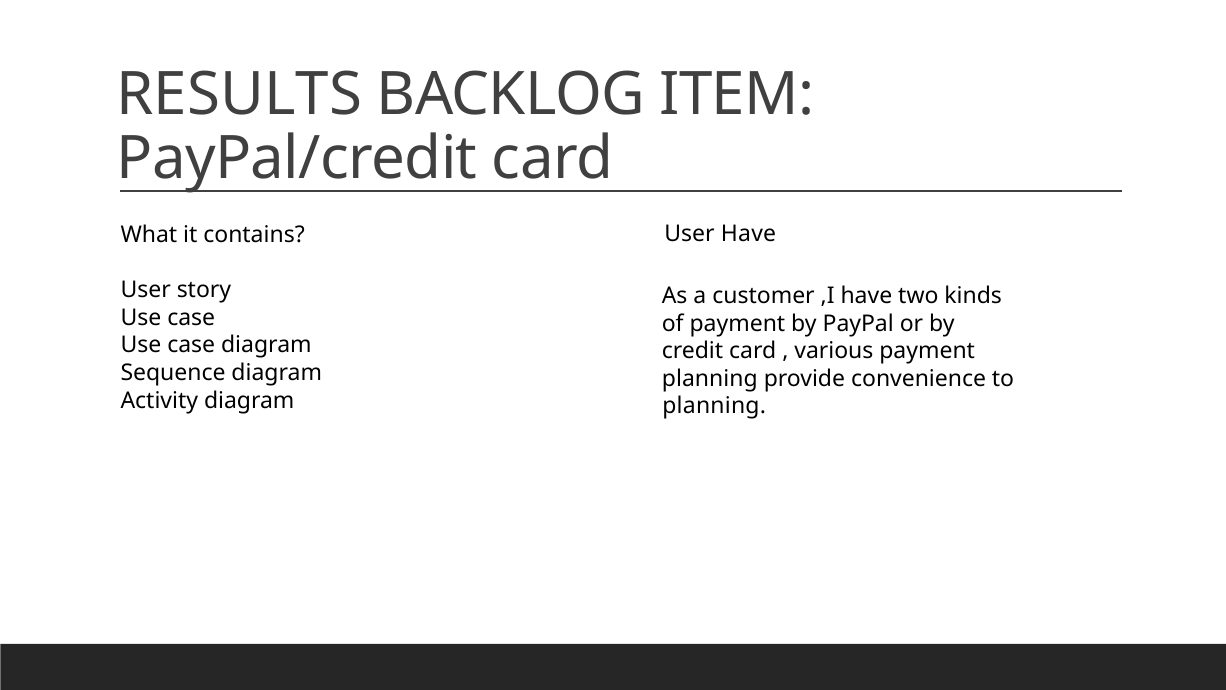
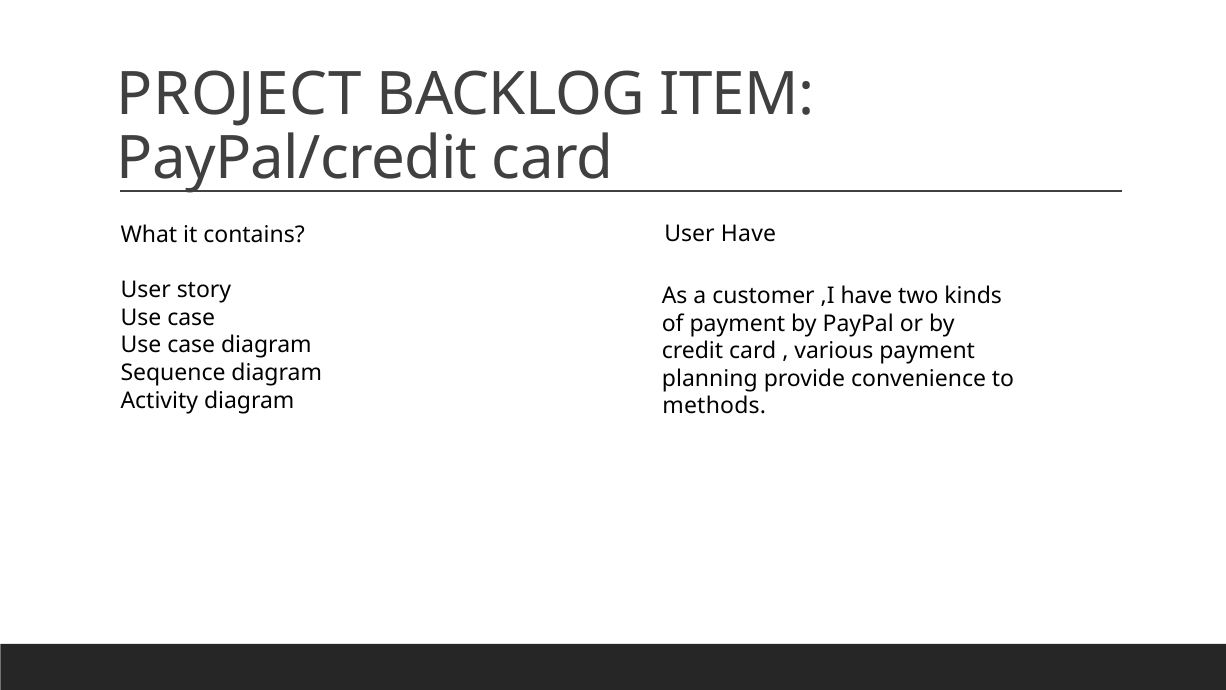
RESULTS: RESULTS -> PROJECT (239, 94)
planning: planning -> methods (714, 406)
